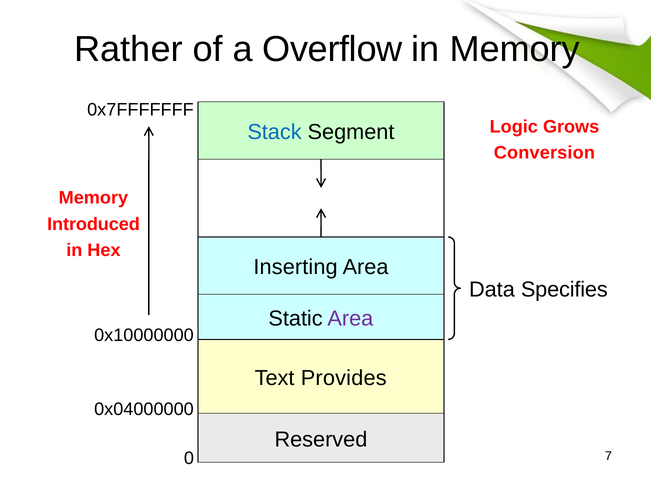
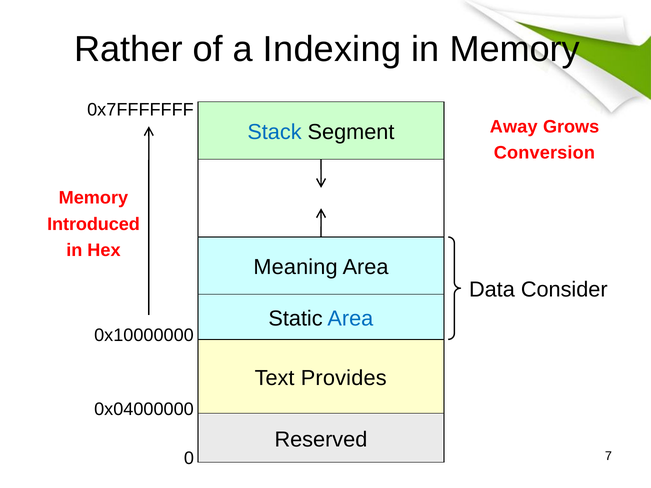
Overflow: Overflow -> Indexing (332, 49)
Logic: Logic -> Away (514, 127)
Inserting: Inserting -> Meaning (296, 267)
Specifies: Specifies -> Consider (564, 290)
Area colour: purple -> blue (350, 319)
